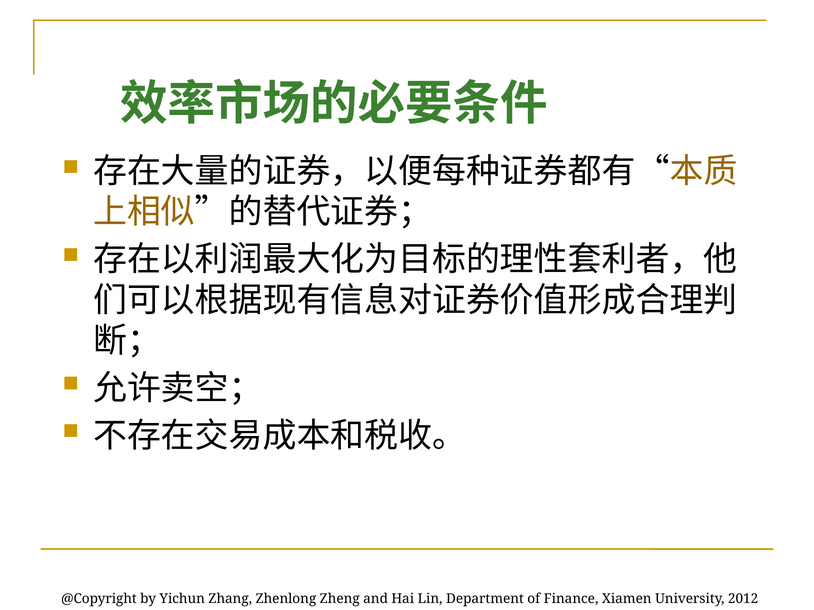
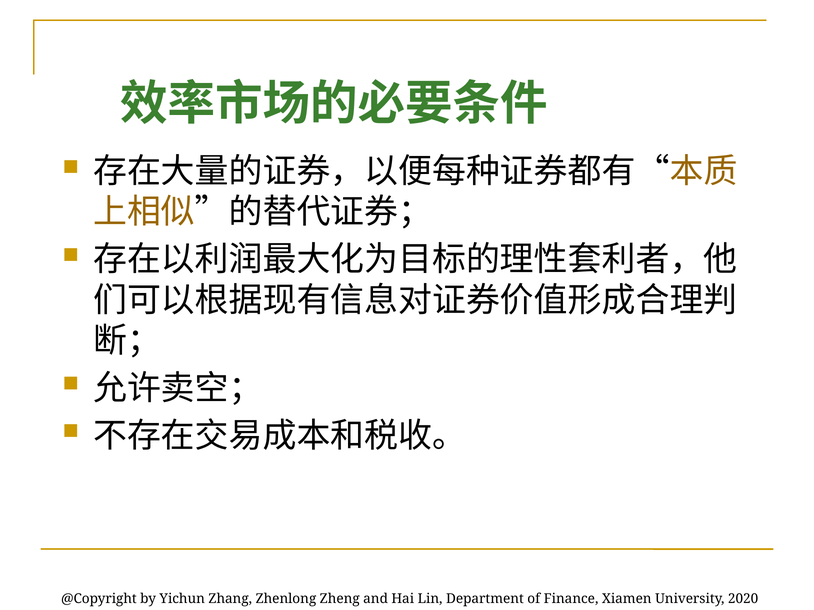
2012: 2012 -> 2020 (743, 599)
